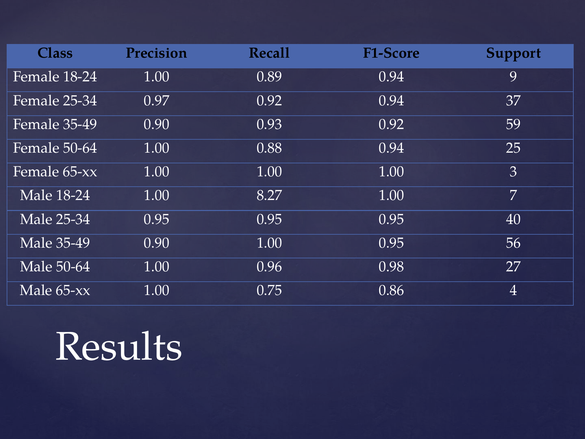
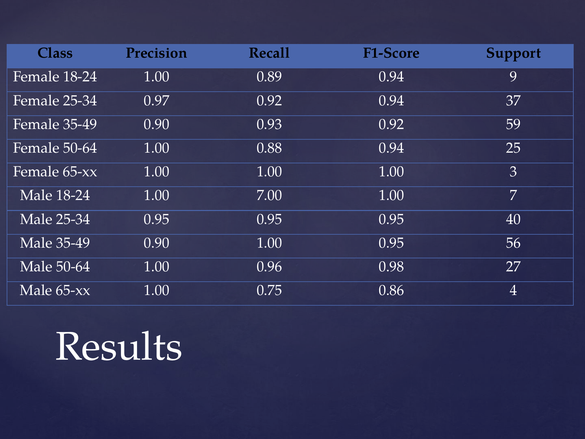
8.27: 8.27 -> 7.00 (269, 195)
